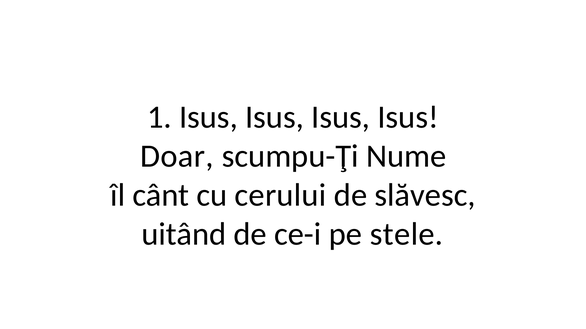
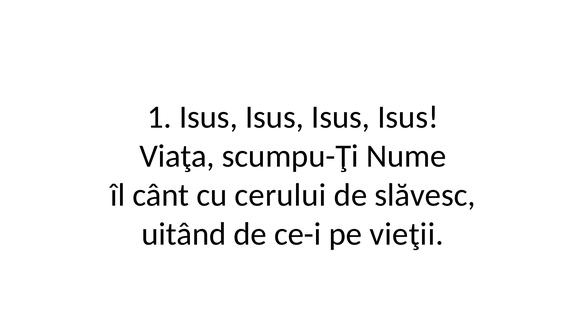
Doar: Doar -> Viaţa (177, 156)
stele: stele -> vieţii (407, 234)
